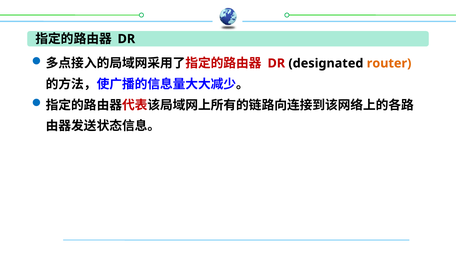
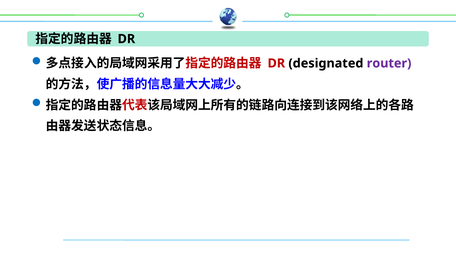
router colour: orange -> purple (389, 63)
